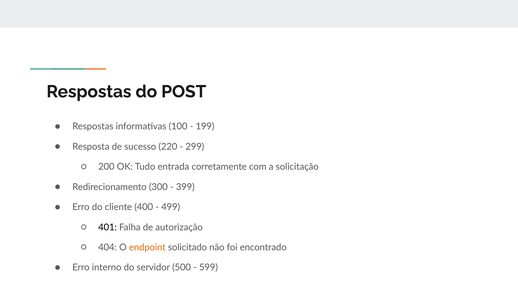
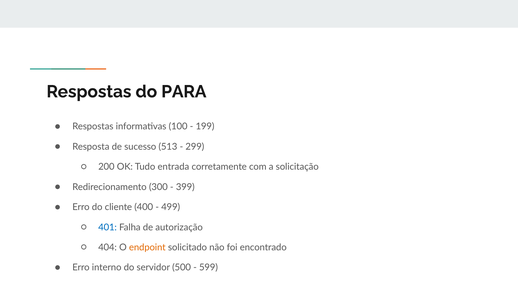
POST: POST -> PARA (184, 91)
220: 220 -> 513 (168, 146)
401 colour: black -> blue (108, 227)
